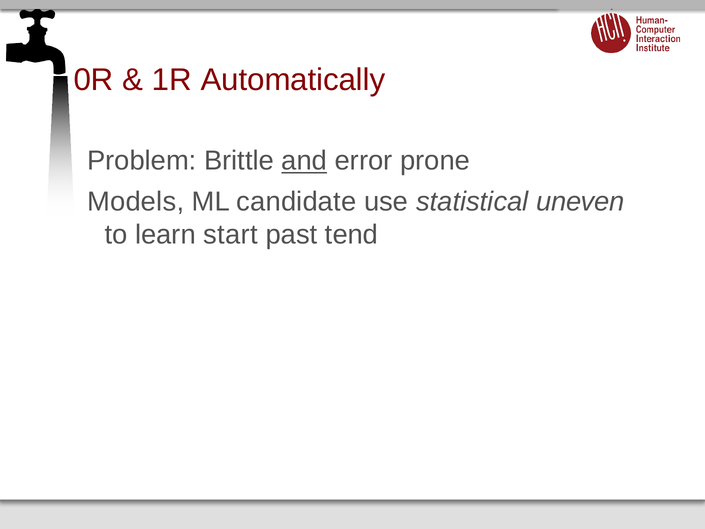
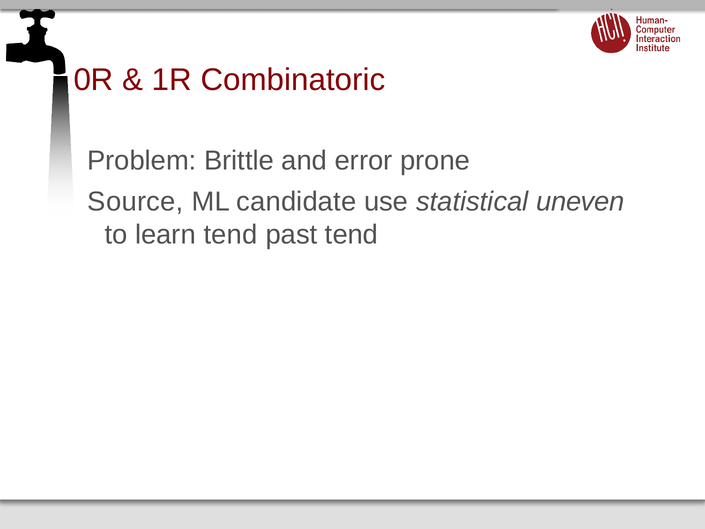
Automatically: Automatically -> Combinatoric (293, 80)
and underline: present -> none (304, 161)
Models: Models -> Source (136, 202)
learn start: start -> tend (231, 234)
